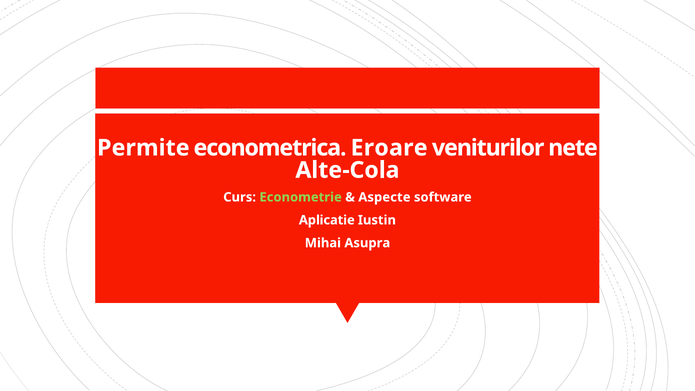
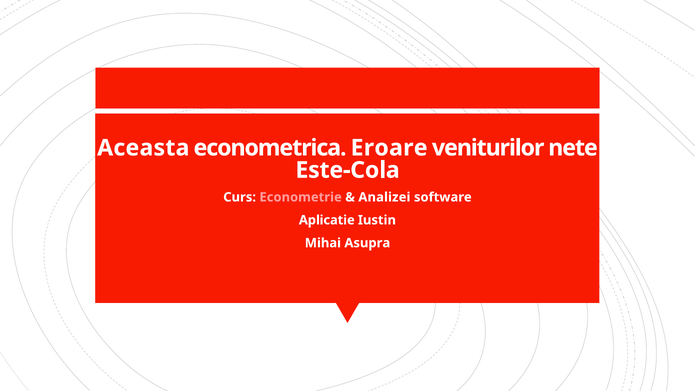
Permite: Permite -> Aceasta (143, 148)
Alte-Cola: Alte-Cola -> Este-Cola (348, 170)
Econometrie colour: light green -> pink (301, 197)
Aspecte: Aspecte -> Analizei (384, 197)
